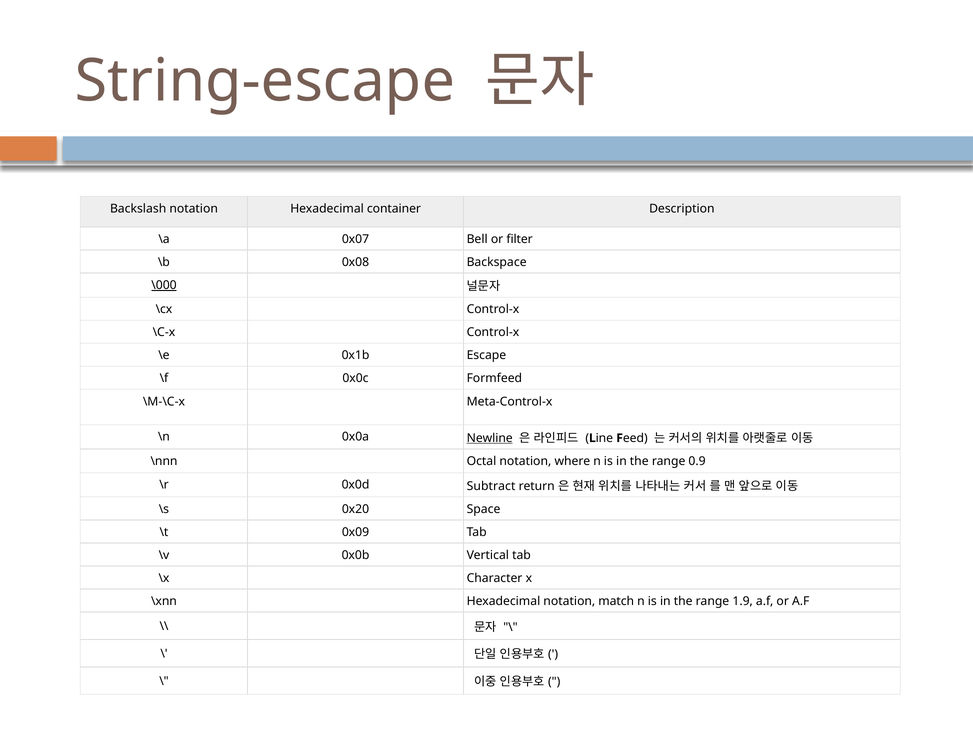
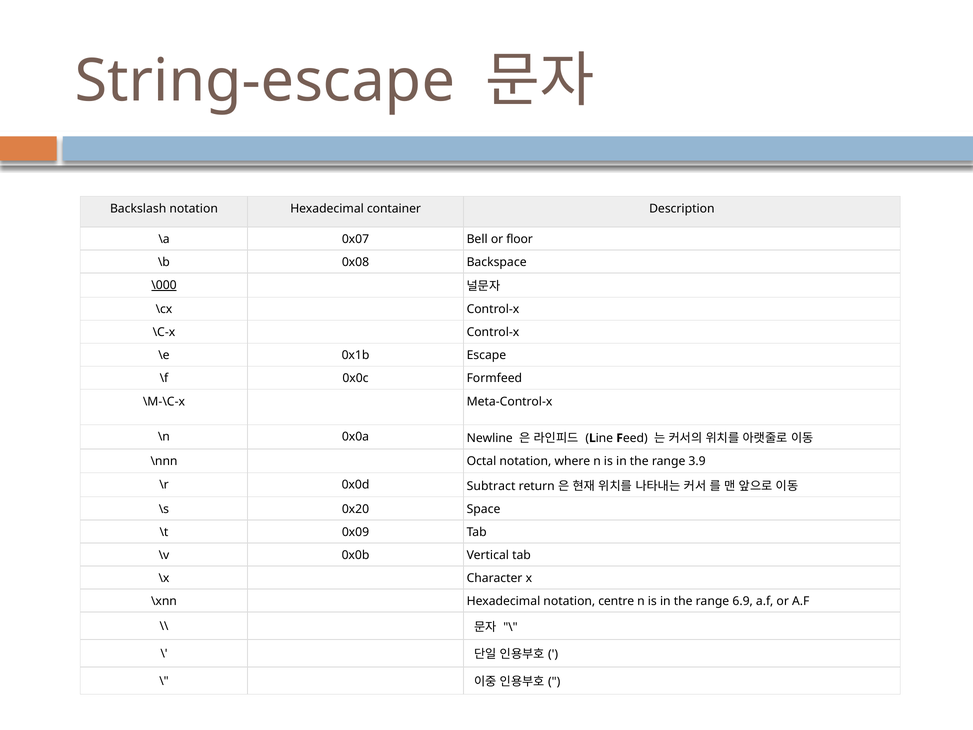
filter: filter -> floor (520, 239)
Newline underline: present -> none (490, 438)
0.9: 0.9 -> 3.9 (697, 461)
match: match -> centre (616, 601)
1.9: 1.9 -> 6.9 (743, 601)
